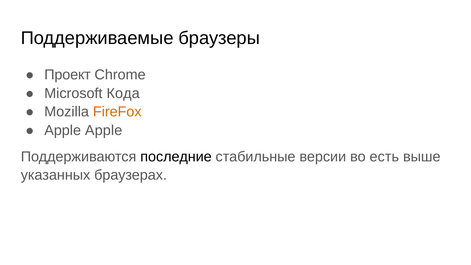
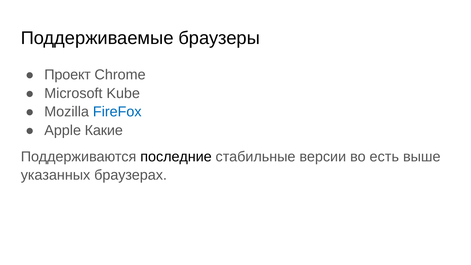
Кода: Кода -> Kube (123, 93)
FireFox colour: orange -> blue (117, 112)
Apple Apple: Apple -> Какие (104, 130)
